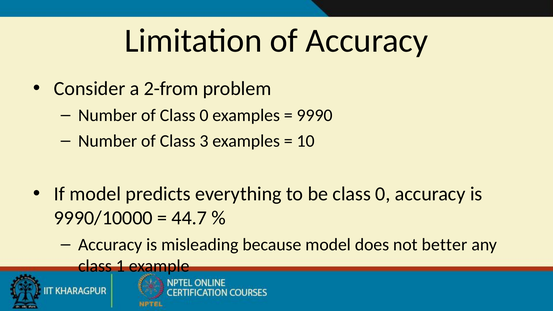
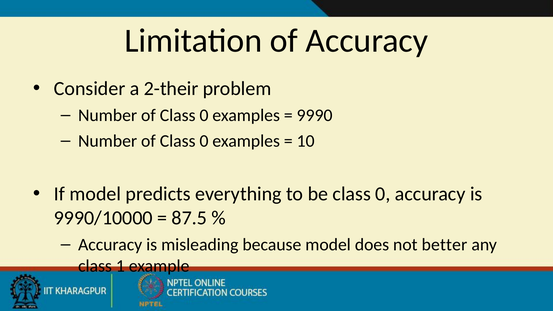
2-from: 2-from -> 2-their (171, 89)
3: 3 -> 0 (204, 141)
44.7: 44.7 -> 87.5 (189, 218)
